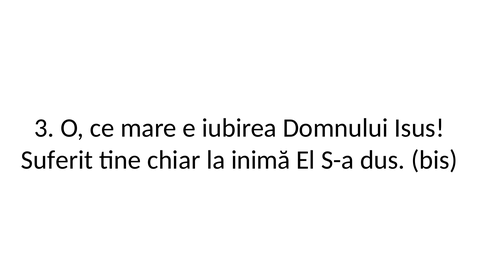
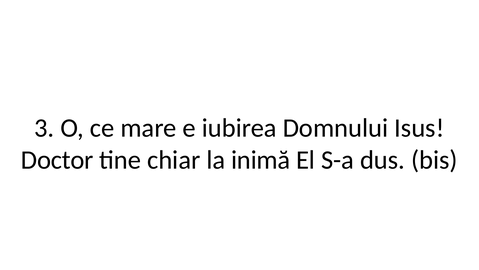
Suferit: Suferit -> Doctor (57, 160)
